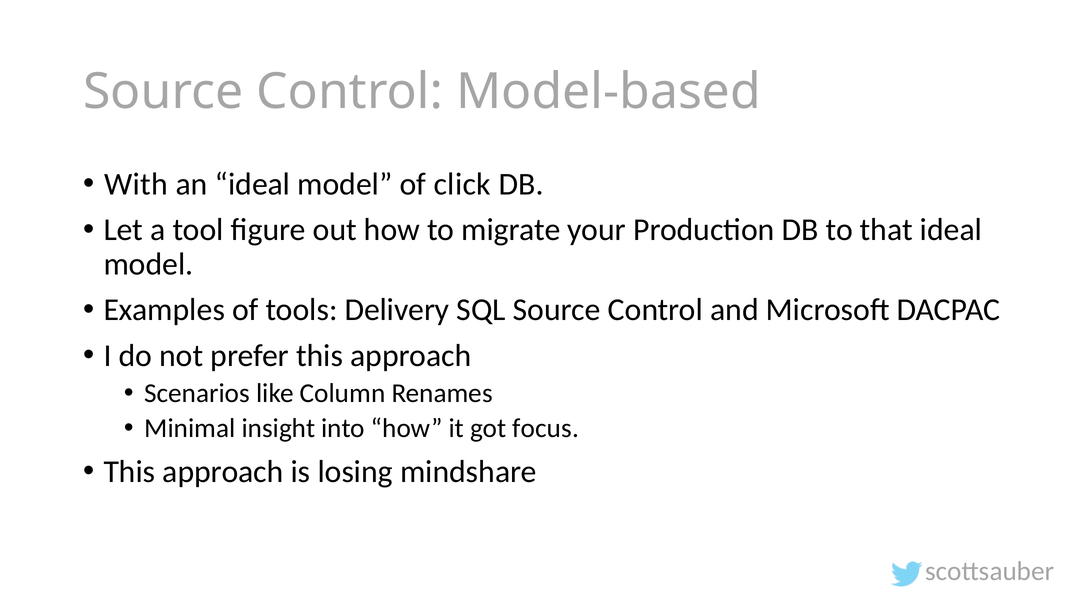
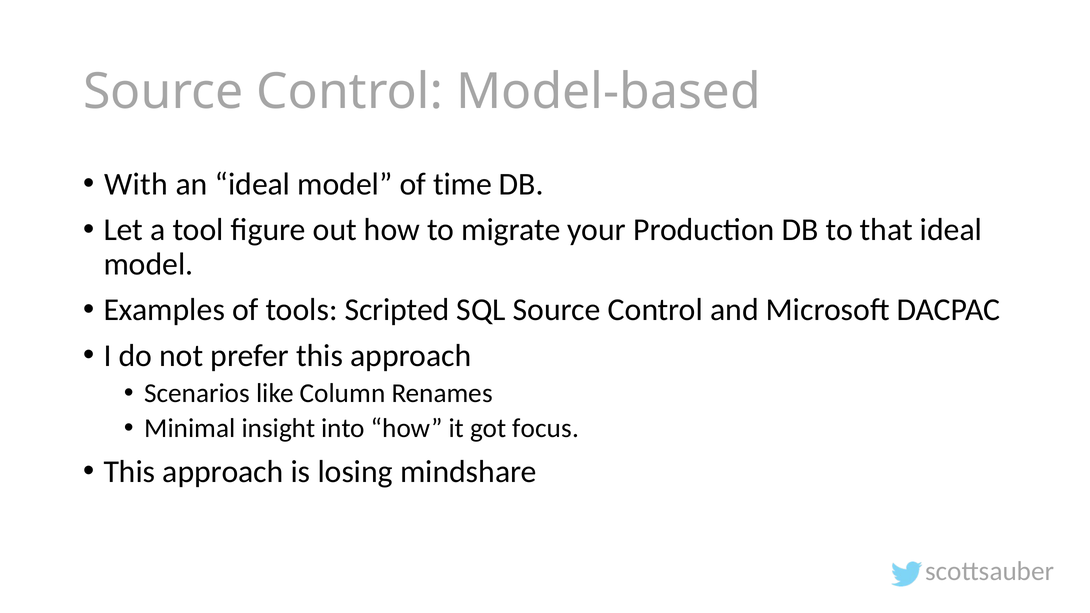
click: click -> time (463, 184)
Delivery: Delivery -> Scripted (397, 310)
